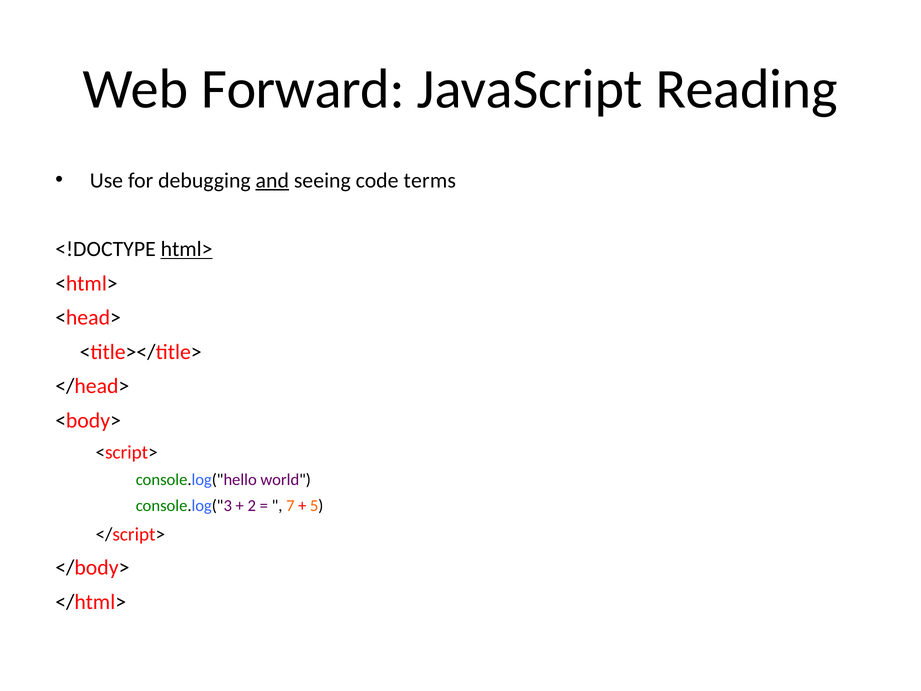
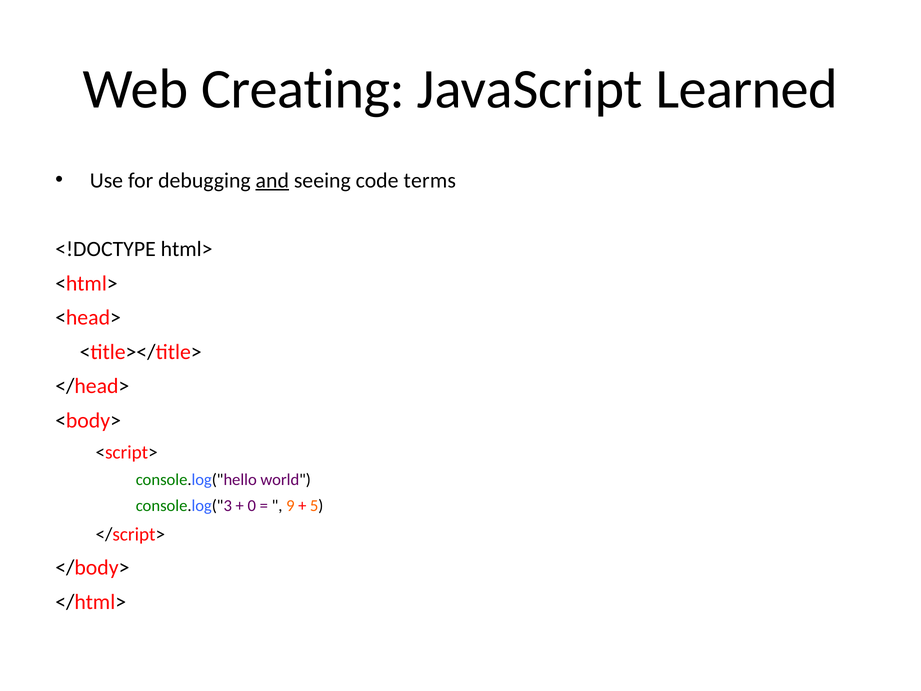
Forward: Forward -> Creating (303, 89)
Reading: Reading -> Learned (747, 89)
html> underline: present -> none (187, 249)
2: 2 -> 0 (252, 506)
7: 7 -> 9 (290, 506)
